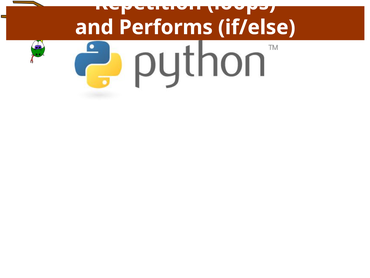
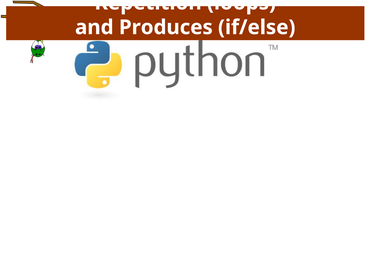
Performs: Performs -> Produces (166, 27)
